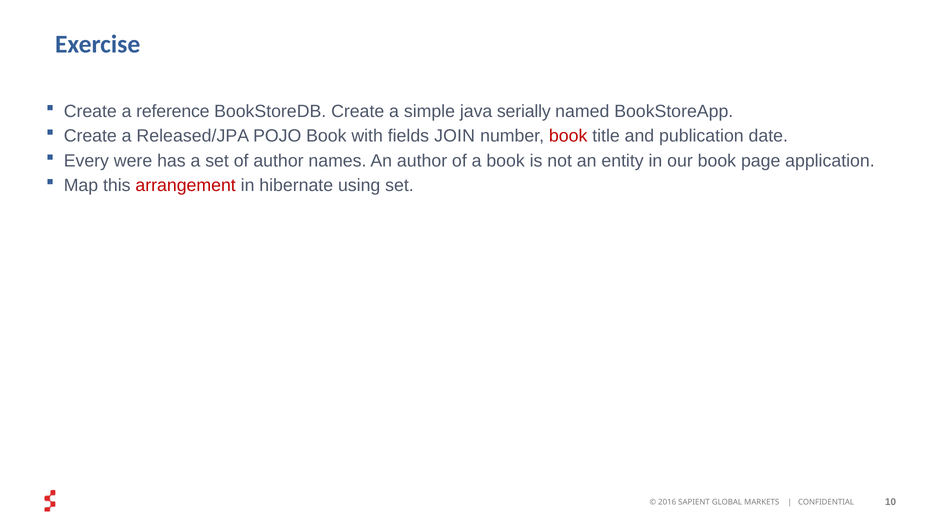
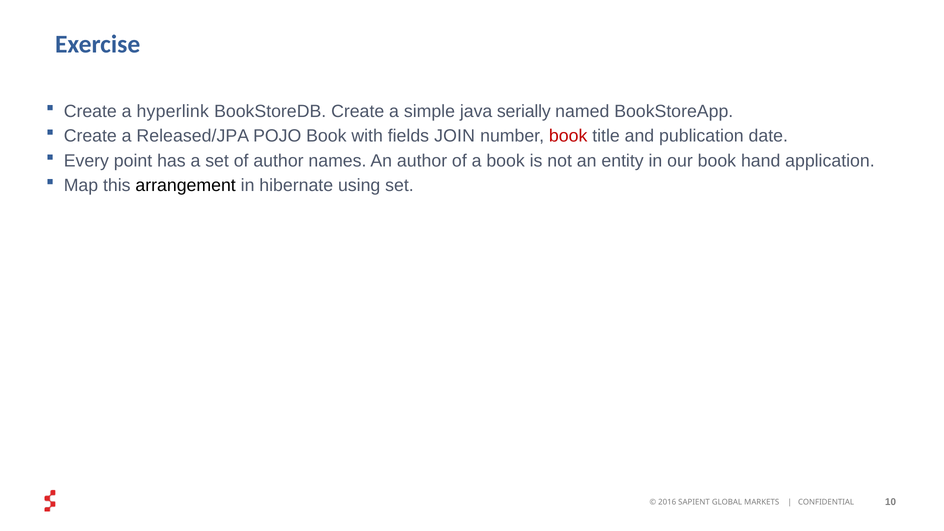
reference: reference -> hyperlink (173, 111)
were: were -> point (133, 161)
page: page -> hand (761, 161)
arrangement colour: red -> black (186, 186)
